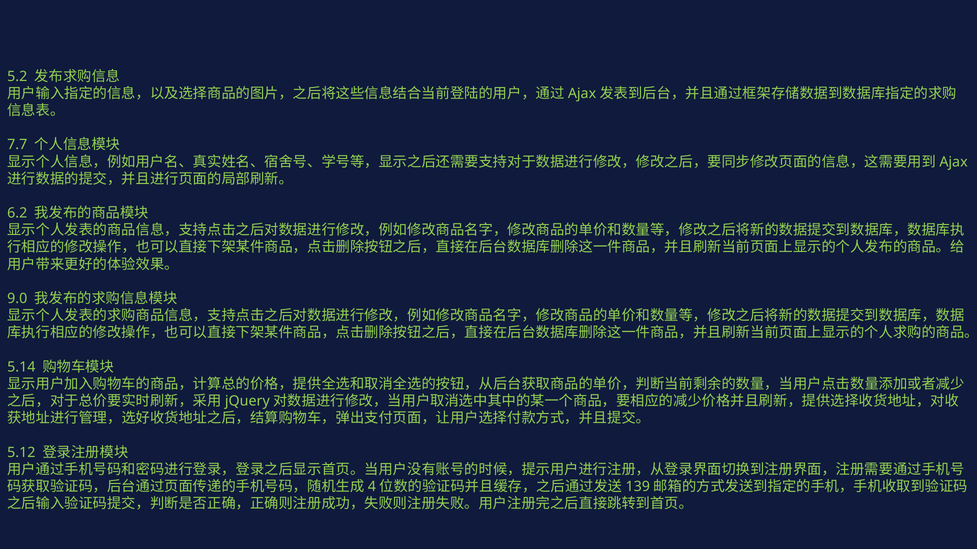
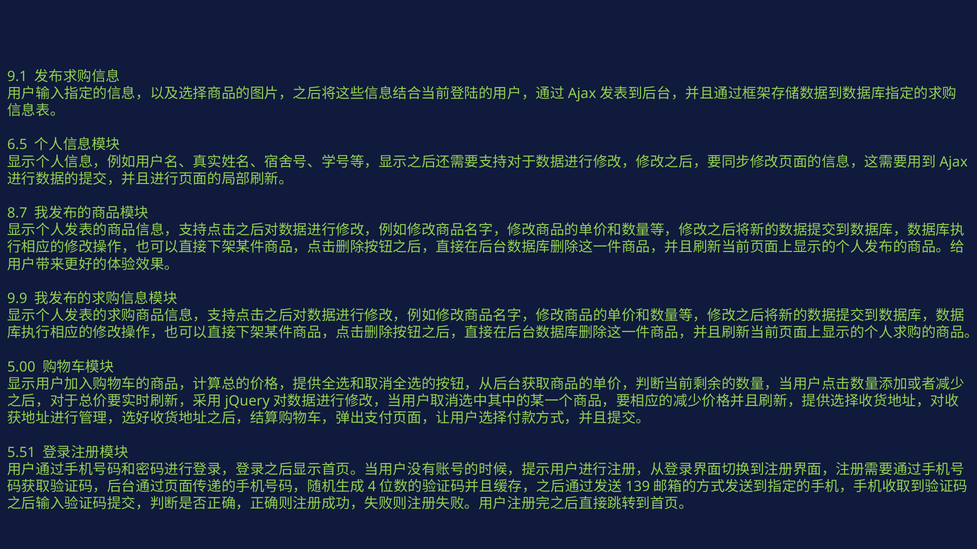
5.2: 5.2 -> 9.1 (17, 76)
7.7: 7.7 -> 6.5 (17, 145)
6.2: 6.2 -> 8.7 (17, 213)
9.0: 9.0 -> 9.9 (17, 299)
5.14: 5.14 -> 5.00 (21, 367)
5.12: 5.12 -> 5.51 (21, 453)
